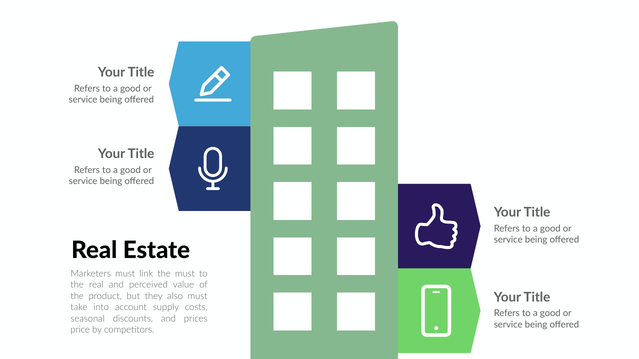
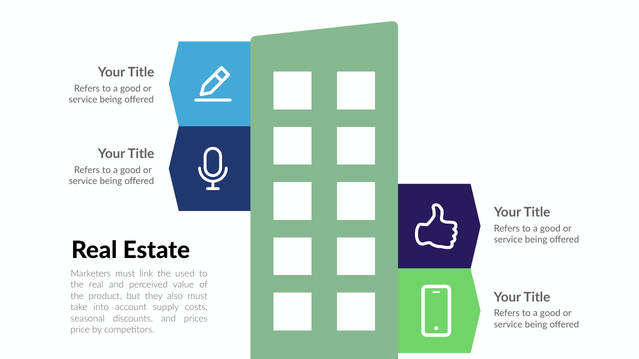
the must: must -> used (185, 274)
